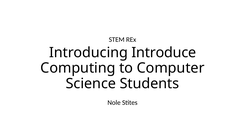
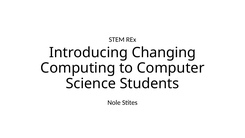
Introduce: Introduce -> Changing (164, 53)
